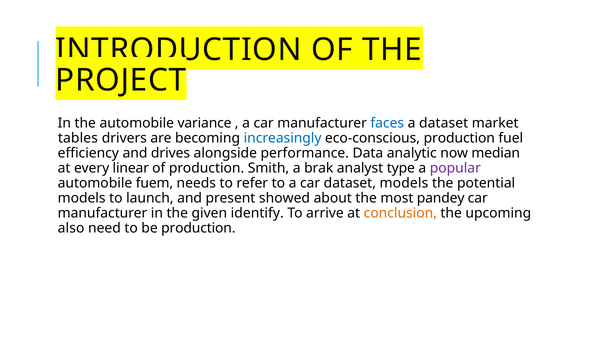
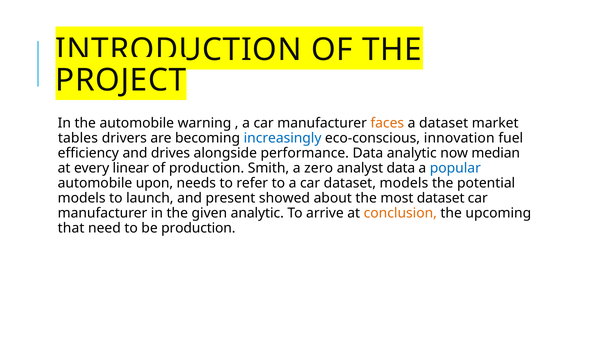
variance: variance -> warning (204, 123)
faces colour: blue -> orange (387, 123)
eco-conscious production: production -> innovation (459, 138)
brak: brak -> zero (319, 168)
analyst type: type -> data (401, 168)
popular colour: purple -> blue (455, 168)
fuem: fuem -> upon (154, 183)
most pandey: pandey -> dataset (441, 198)
given identify: identify -> analytic (257, 213)
also: also -> that (71, 228)
